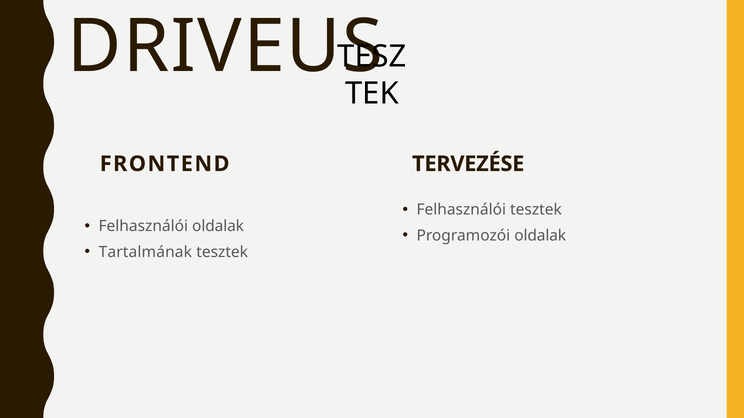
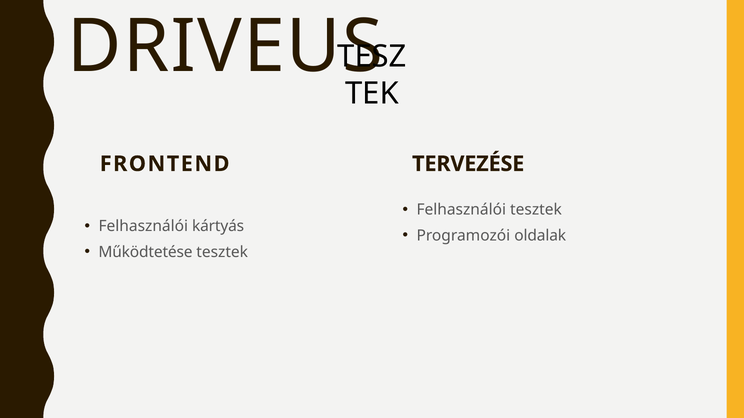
Felhasználói oldalak: oldalak -> kártyás (218, 227)
Tartalmának: Tartalmának -> Működtetése (145, 253)
